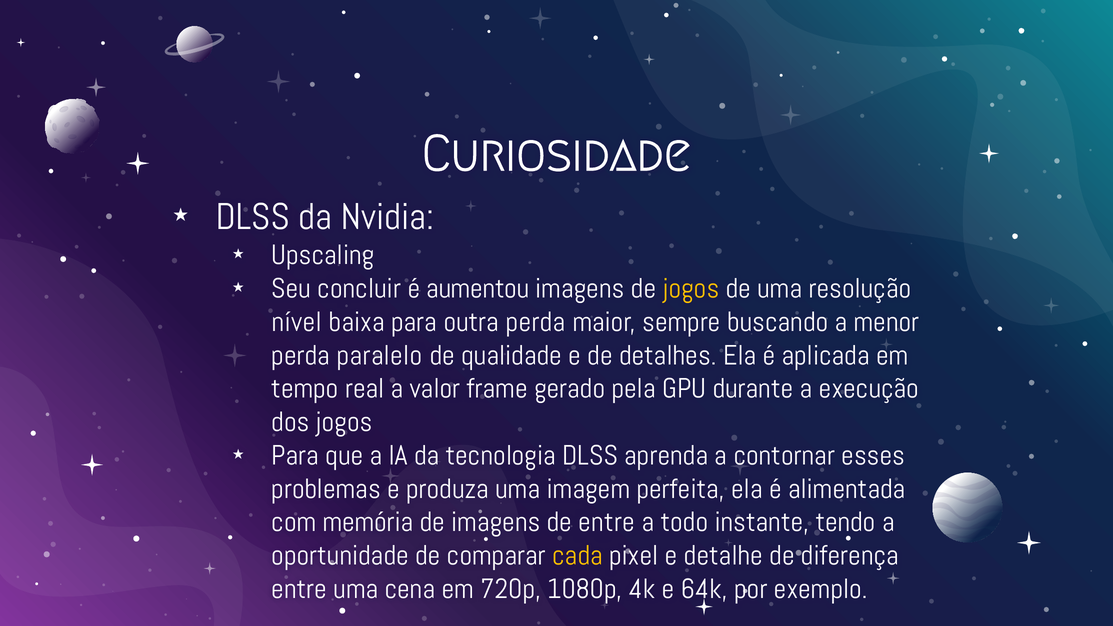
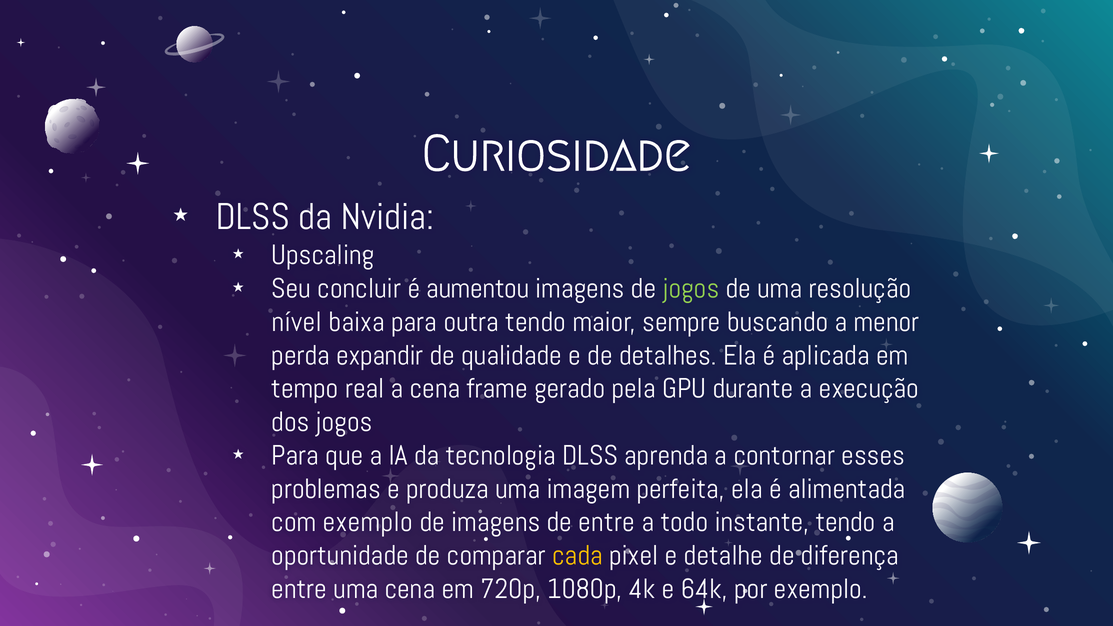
jogos colour: yellow -> light green (691, 289)
outra perda: perda -> tendo (536, 322)
paralelo: paralelo -> expandir (380, 355)
a valor: valor -> cena (435, 389)
com memória: memória -> exemplo (368, 522)
